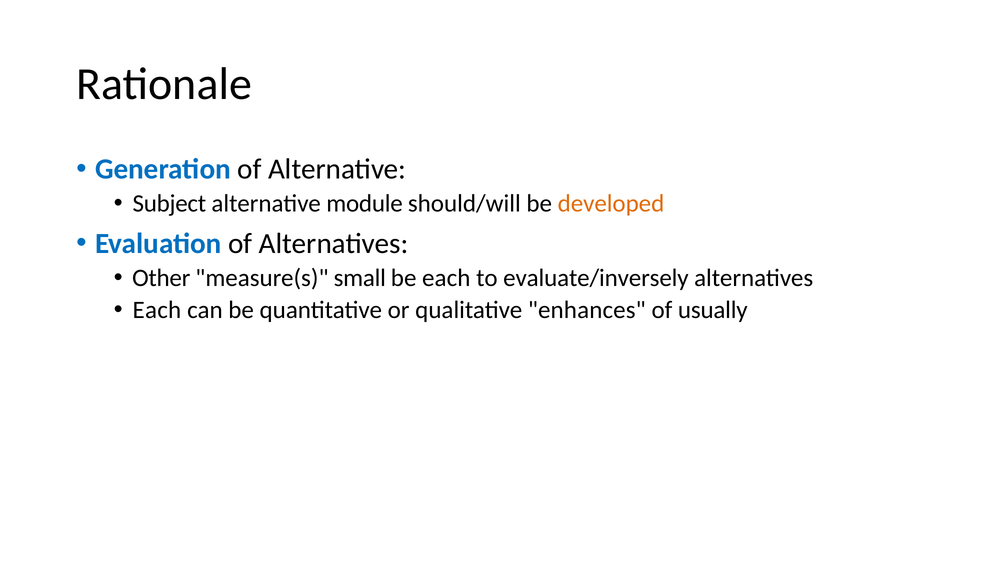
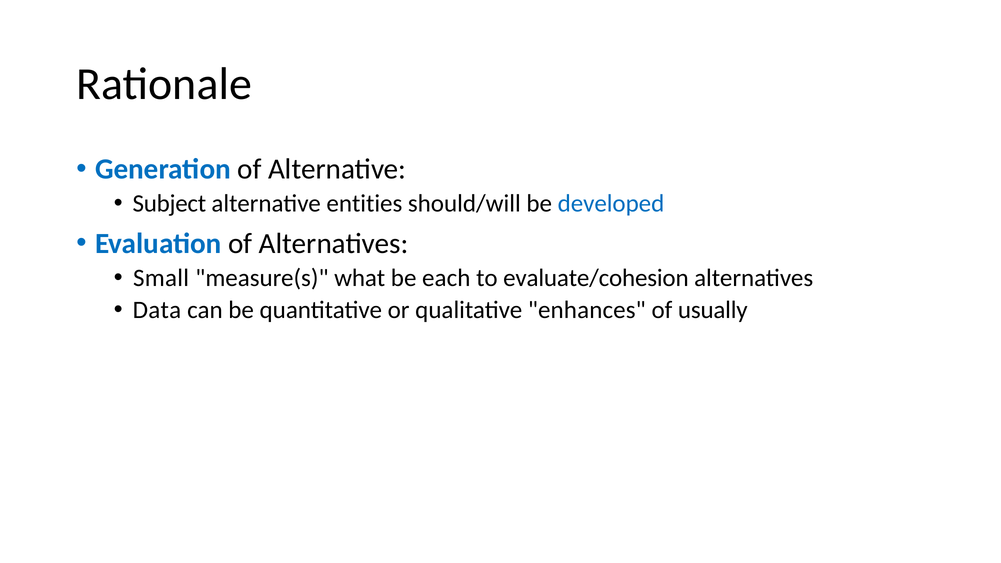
module: module -> entities (364, 204)
developed colour: orange -> blue (611, 204)
Other: Other -> Small (161, 278)
small: small -> what (360, 278)
evaluate/inversely: evaluate/inversely -> evaluate/cohesion (596, 278)
Each: Each -> Data (157, 310)
